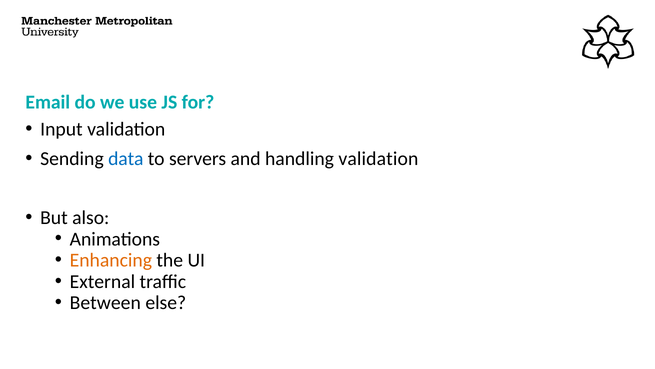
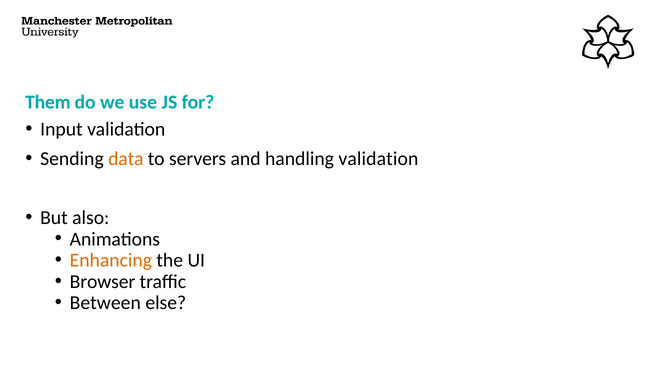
Email: Email -> Them (48, 102)
data colour: blue -> orange (126, 158)
External: External -> Browser (102, 281)
